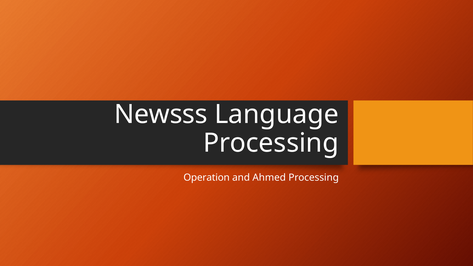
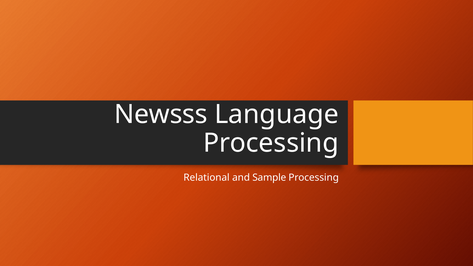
Operation: Operation -> Relational (207, 178)
Ahmed: Ahmed -> Sample (269, 178)
